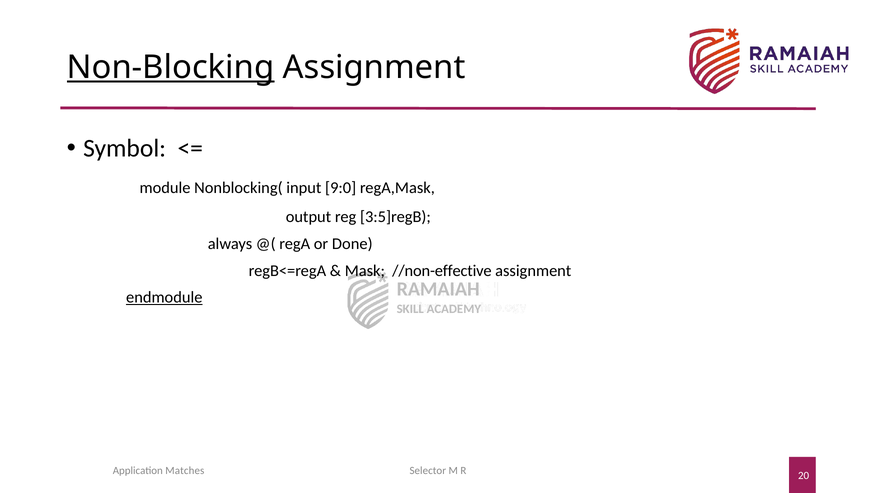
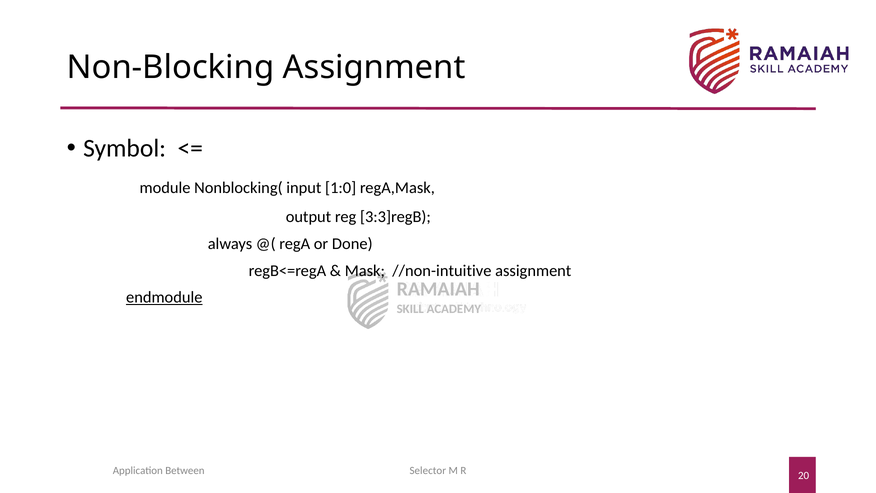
Non-Blocking underline: present -> none (171, 67)
9:0: 9:0 -> 1:0 (341, 188)
3:5]regB: 3:5]regB -> 3:3]regB (395, 217)
//non-effective: //non-effective -> //non-intuitive (442, 270)
Matches: Matches -> Between (185, 471)
